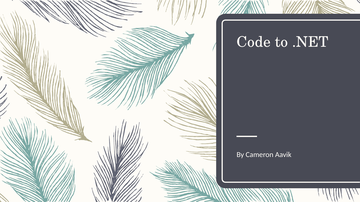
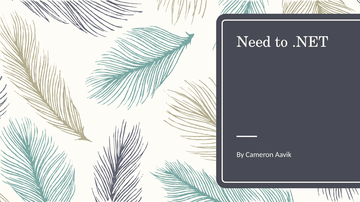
Code: Code -> Need (254, 42)
